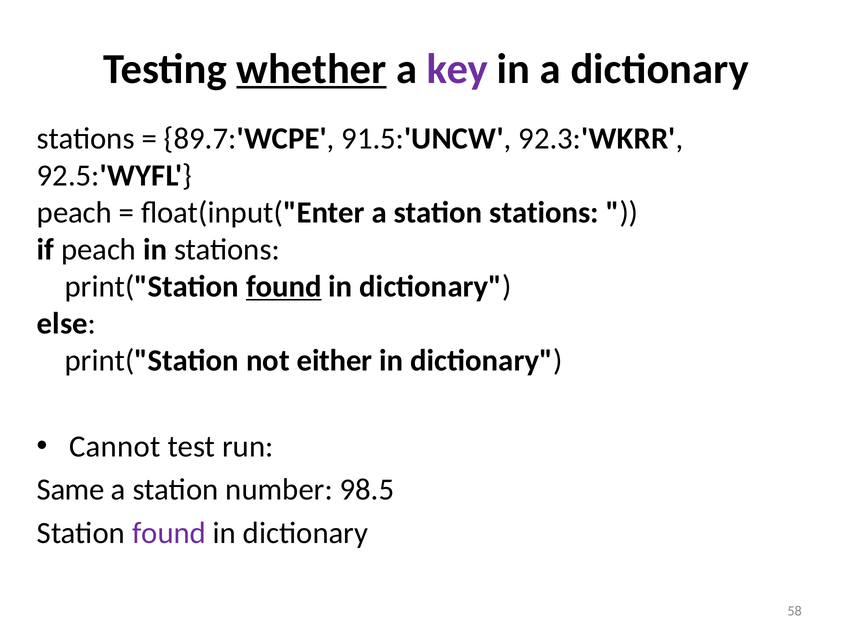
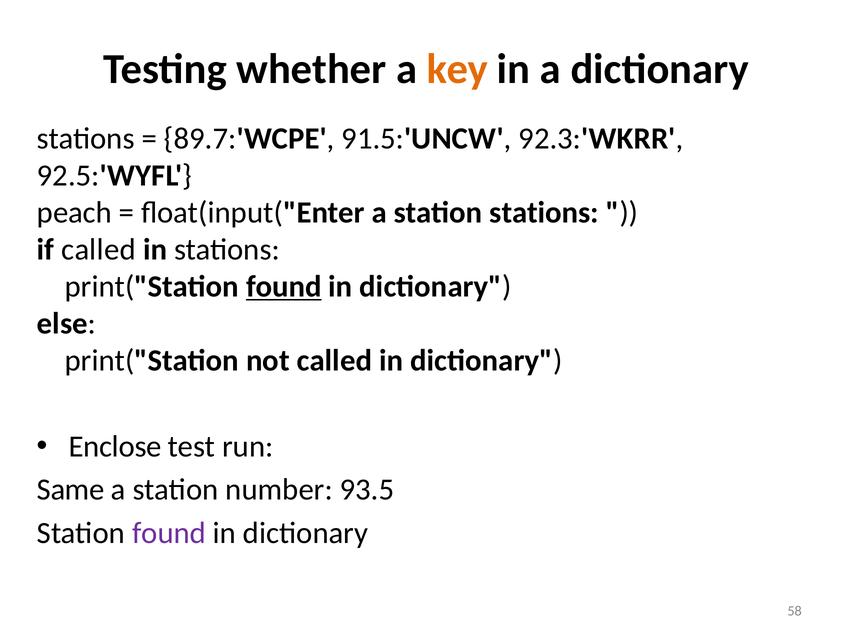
whether underline: present -> none (311, 69)
key colour: purple -> orange (457, 69)
if peach: peach -> called (99, 249)
not either: either -> called (334, 360)
Cannot: Cannot -> Enclose (115, 446)
98.5: 98.5 -> 93.5 (367, 490)
